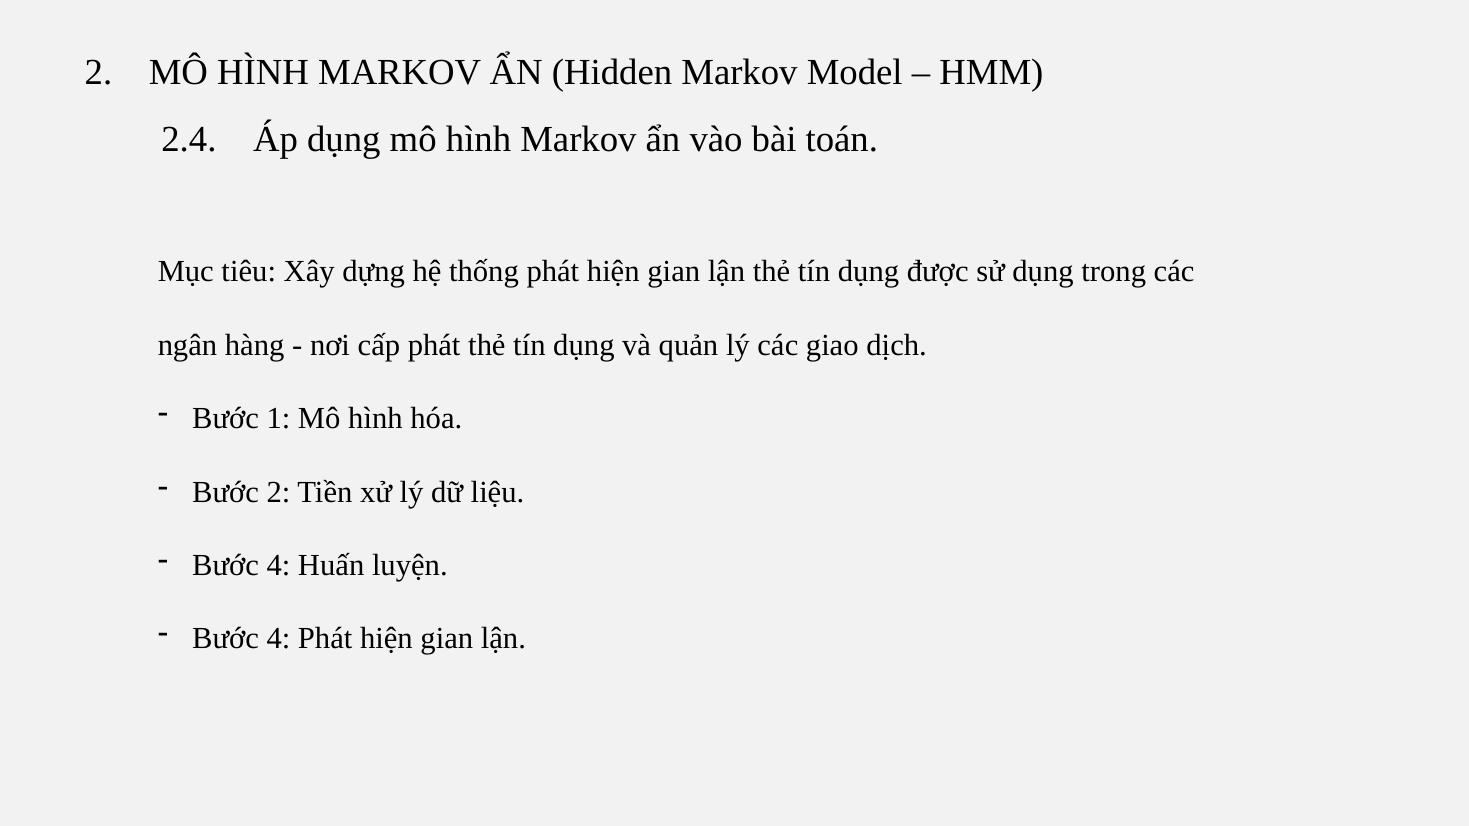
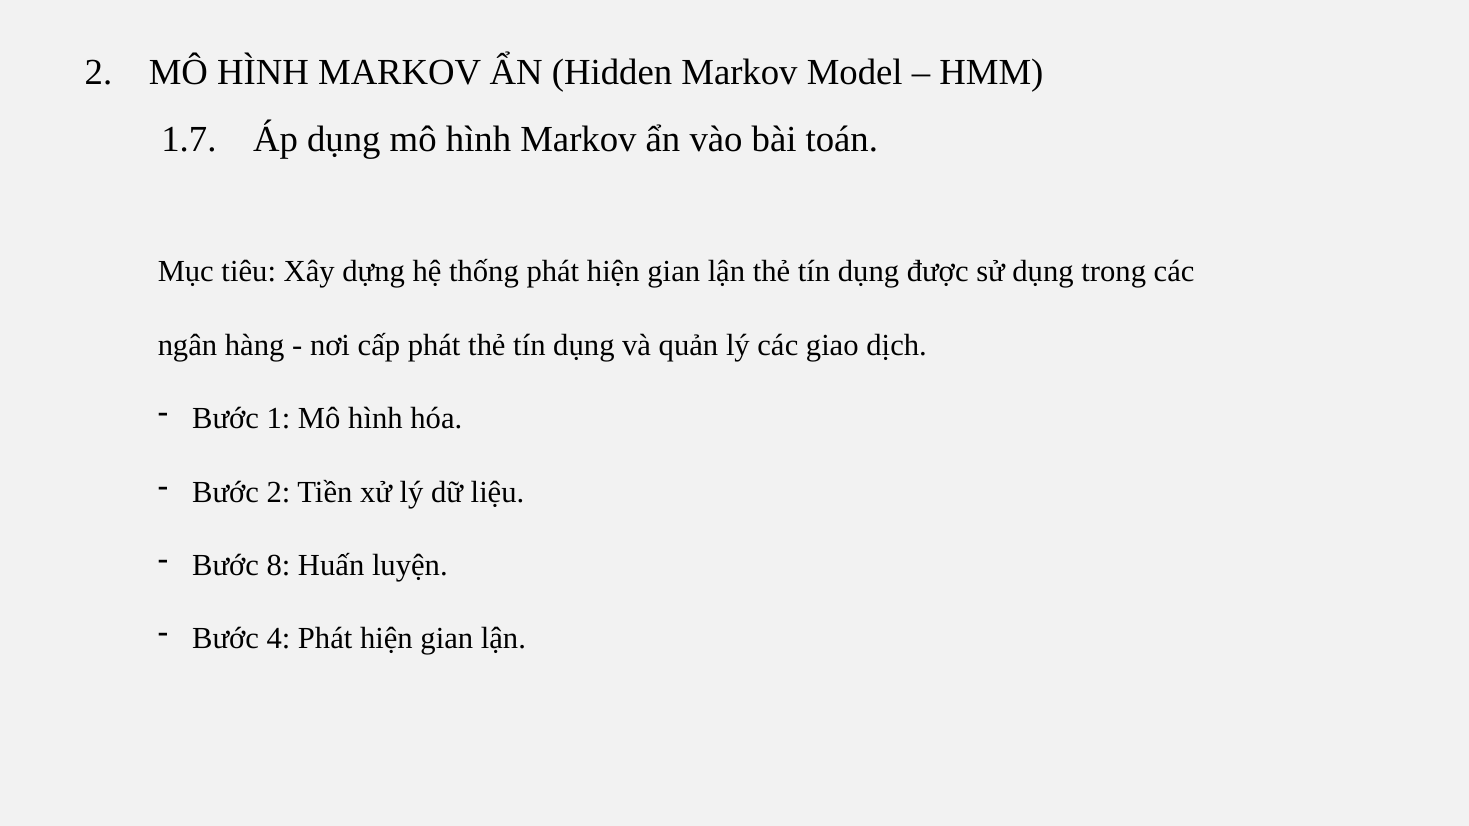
2.4: 2.4 -> 1.7 (189, 139)
4: 4 -> 8 (278, 566)
